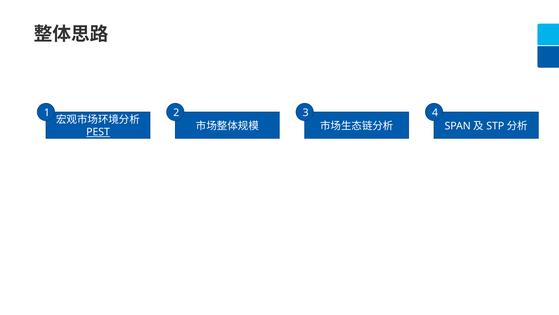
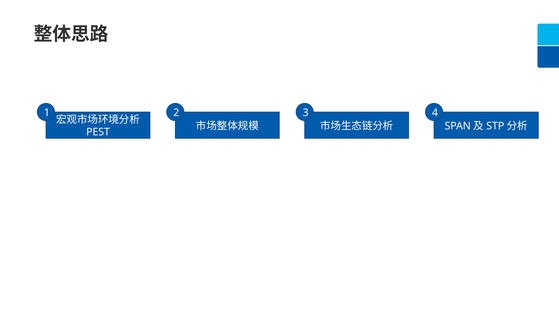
PEST underline: present -> none (98, 132)
